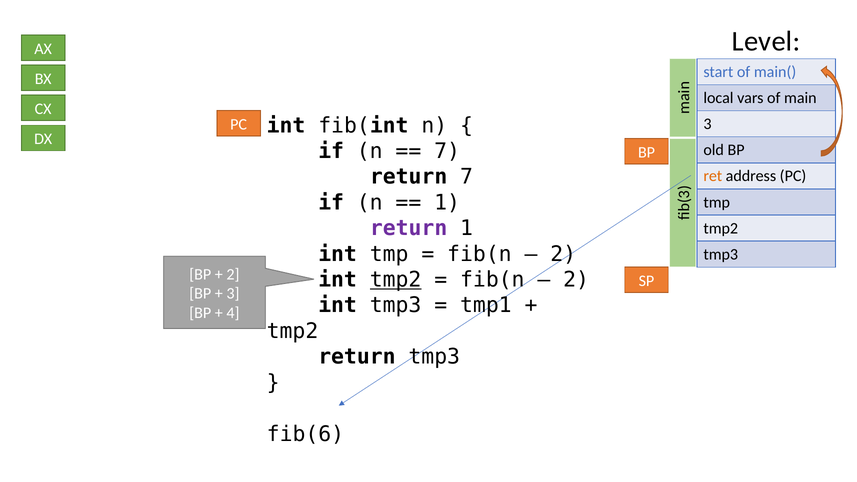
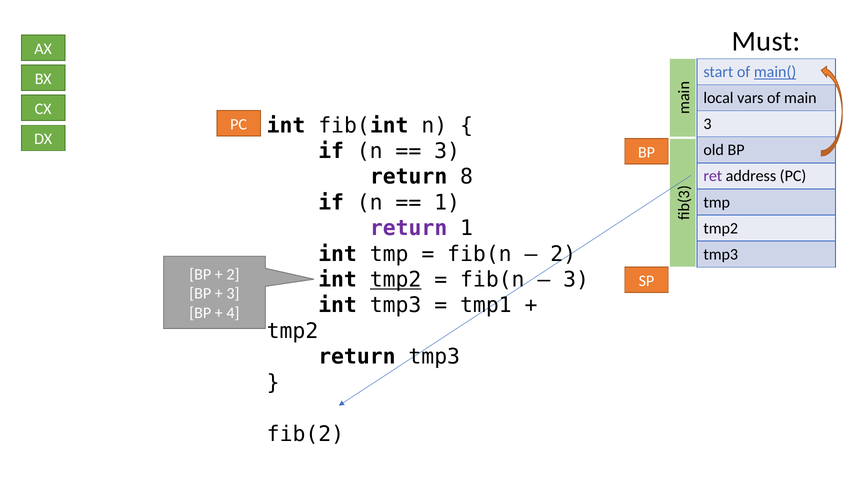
Level: Level -> Must (766, 42)
main( underline: none -> present (775, 72)
7: 7 -> 3 (447, 151)
return 7: 7 -> 8 (467, 177)
ret colour: orange -> purple (713, 176)
2: 2 -> 3 (576, 280)
fib(6: fib(6 -> fib(2 (305, 434)
